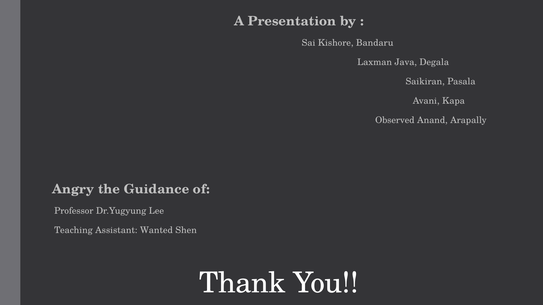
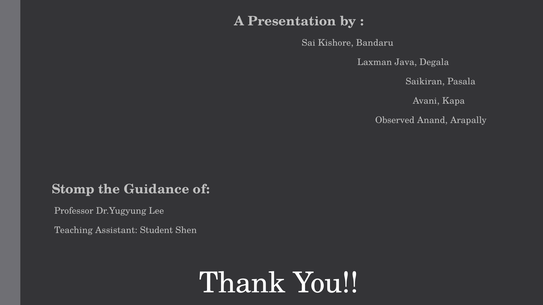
Angry: Angry -> Stomp (73, 190)
Wanted: Wanted -> Student (156, 231)
